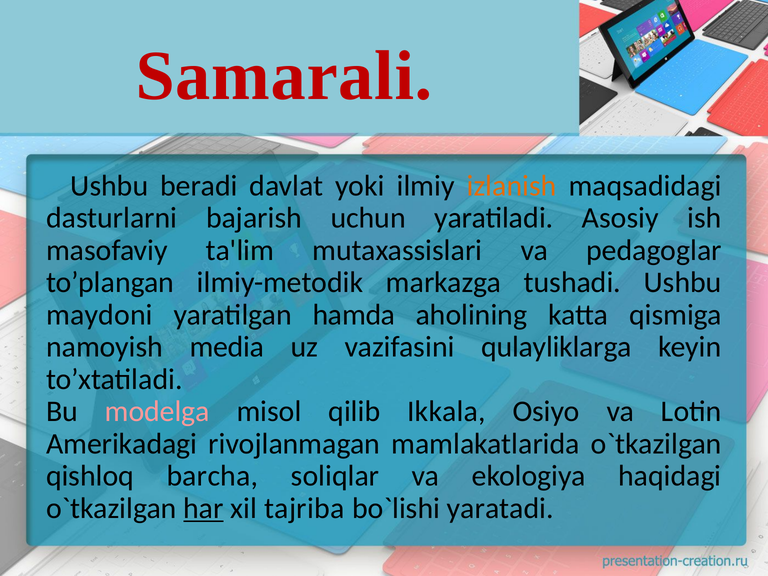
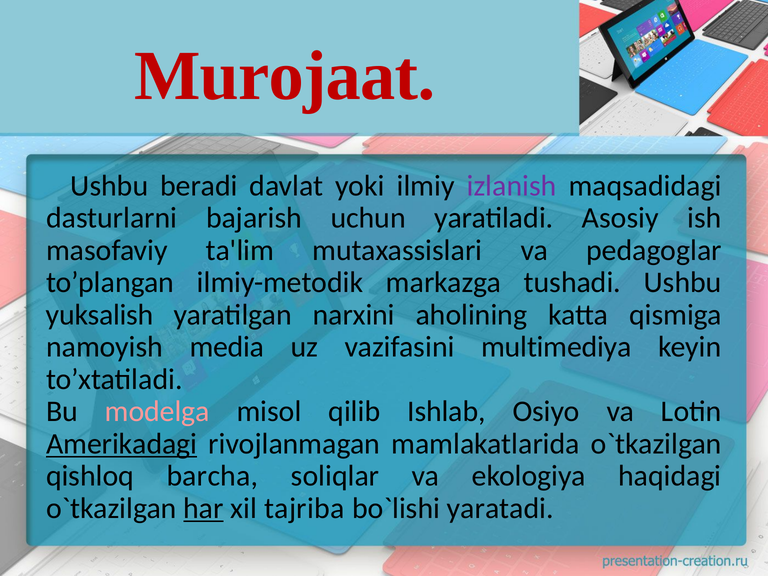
Samarali: Samarali -> Murojaat (285, 76)
izlanish colour: orange -> purple (512, 186)
maydoni: maydoni -> yuksalish (100, 315)
hamda: hamda -> narxini (354, 315)
qulayliklarga: qulayliklarga -> multimediya (556, 347)
Ikkala: Ikkala -> Ishlab (446, 412)
Amerikadagi underline: none -> present (122, 444)
